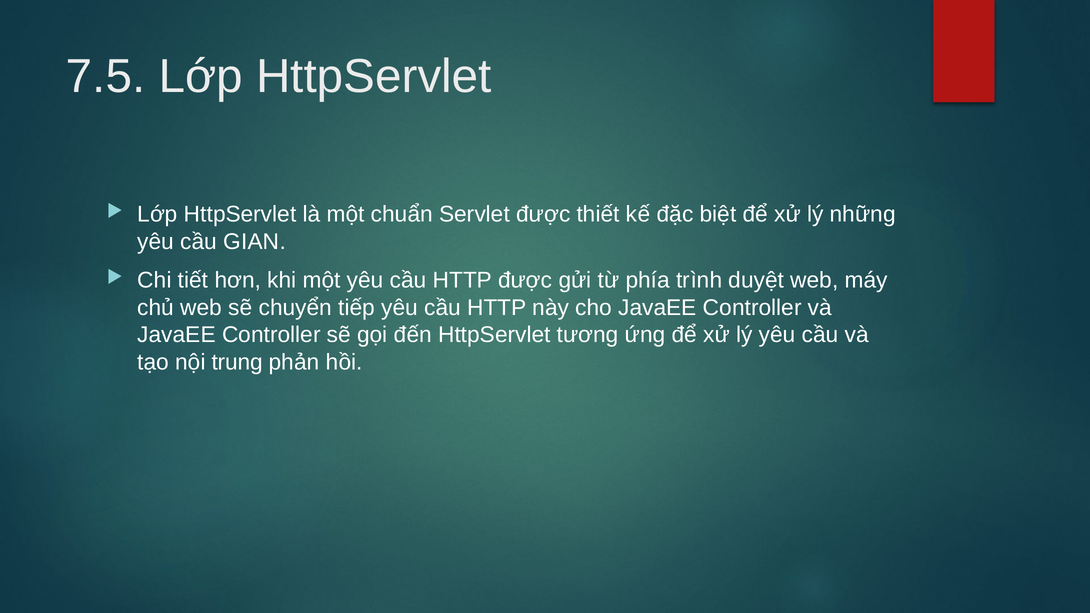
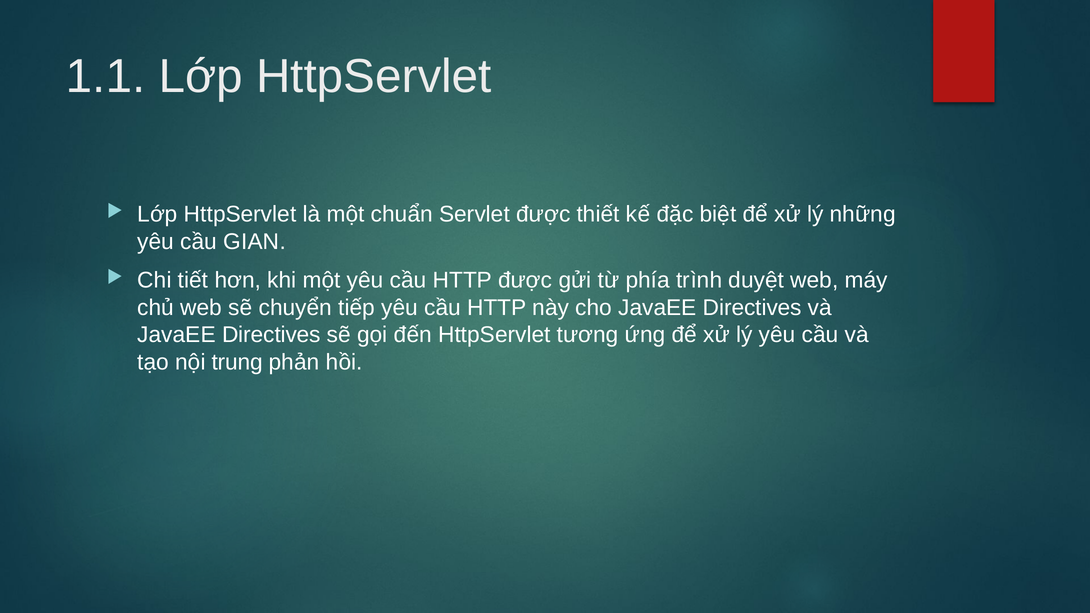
7.5: 7.5 -> 1.1 (106, 77)
cho JavaEE Controller: Controller -> Directives (752, 308)
Controller: Controller -> Directives (271, 335)
